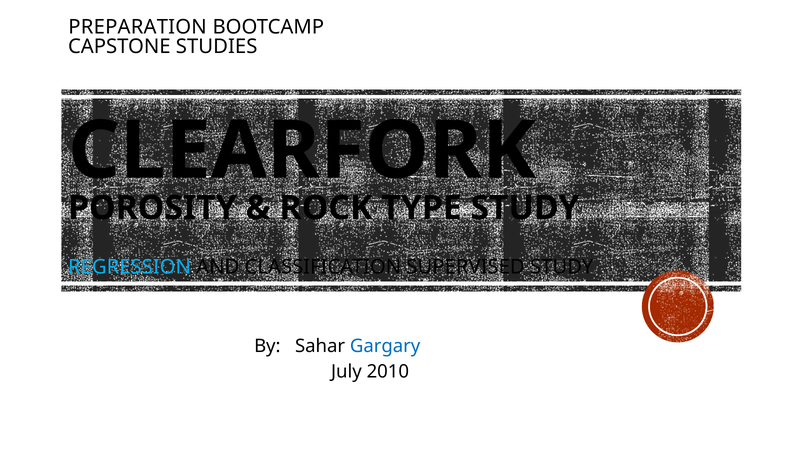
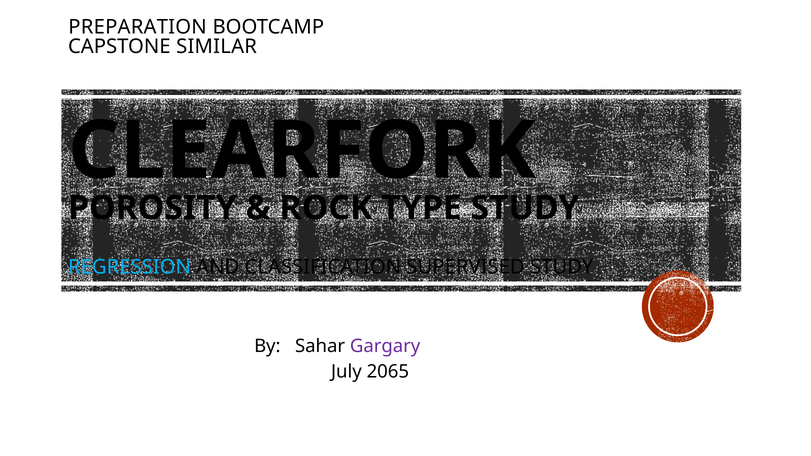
STUDIES: STUDIES -> SIMILAR (217, 46)
Gargary colour: blue -> purple (385, 347)
2010: 2010 -> 2065 (388, 372)
